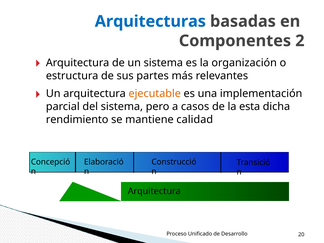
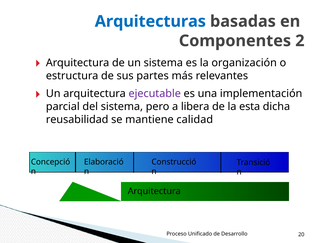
ejecutable colour: orange -> purple (155, 94)
casos: casos -> libera (195, 107)
rendimiento: rendimiento -> reusabilidad (77, 120)
